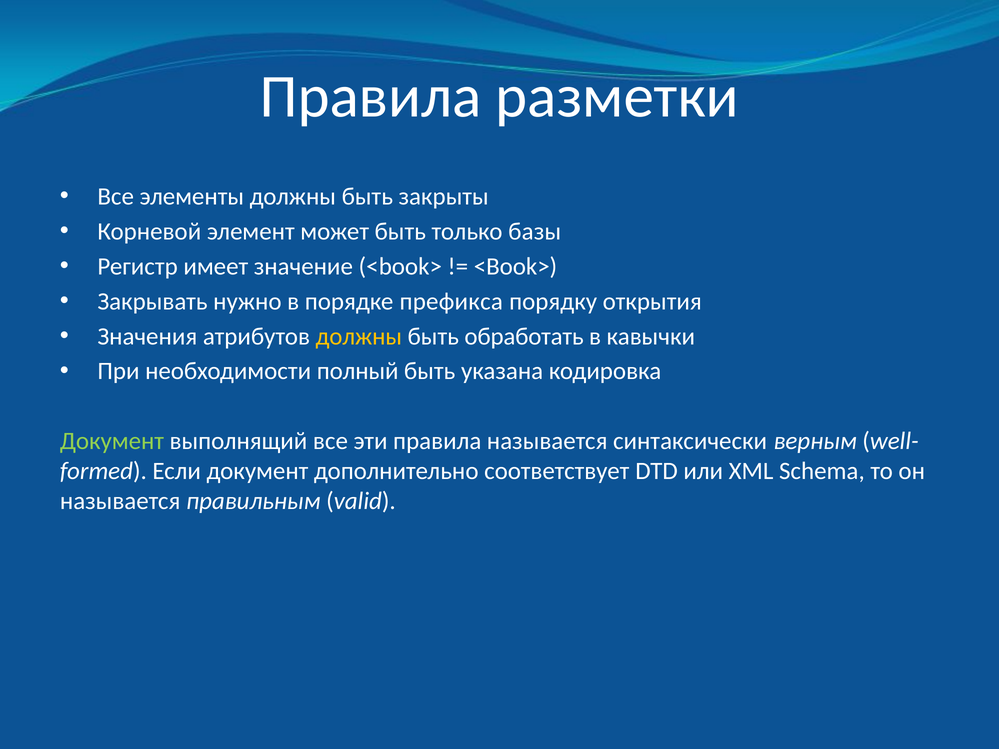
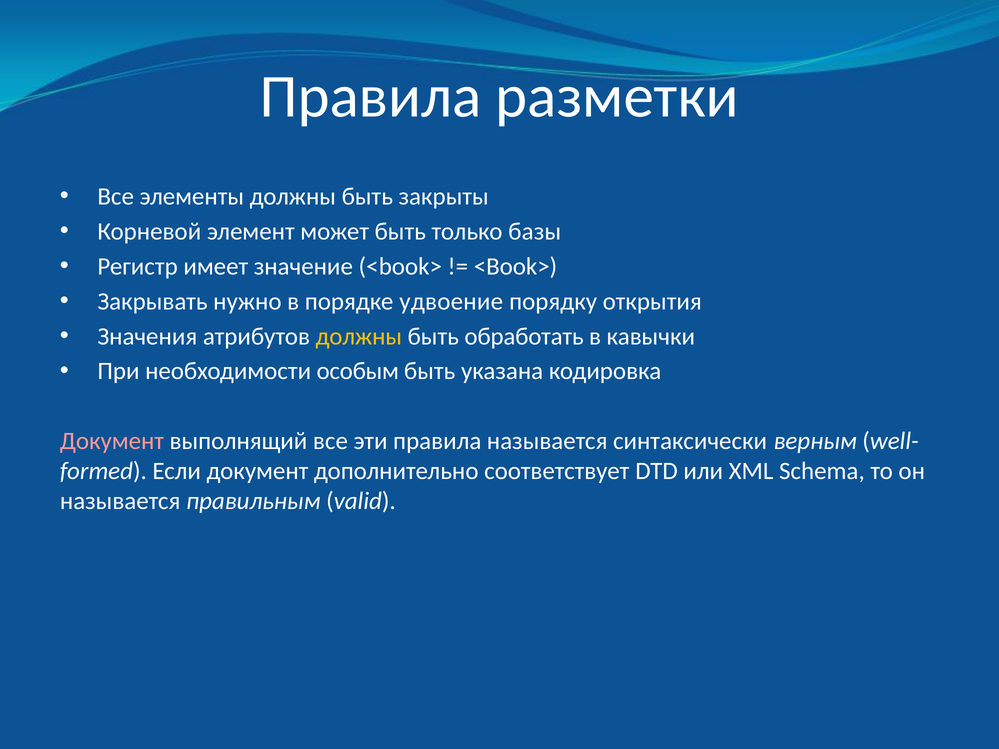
префикса: префикса -> удвоение (451, 301)
полный: полный -> особым (358, 371)
Документ colour: light green -> pink (112, 441)
